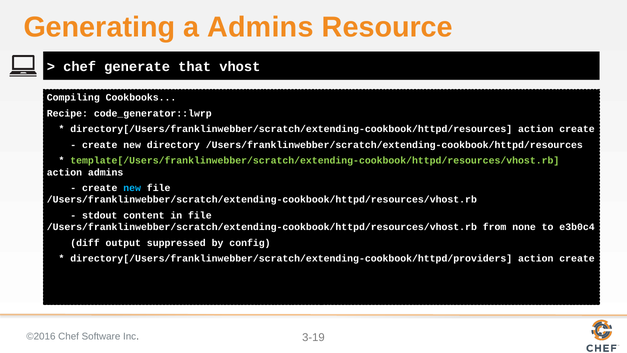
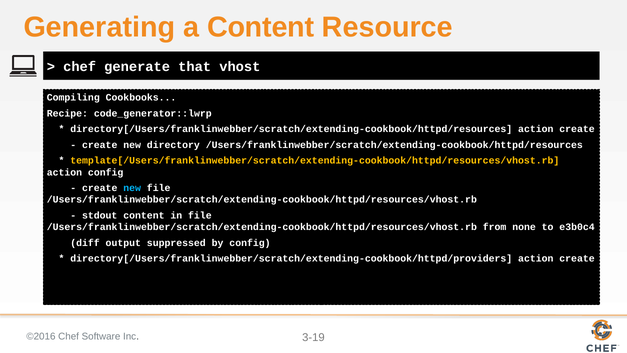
a Admins: Admins -> Content (261, 27)
template[/Users/franklinwebber/scratch/extending-cookbook/httpd/resources/vhost.rb colour: light green -> yellow (315, 160)
action admins: admins -> config (106, 172)
